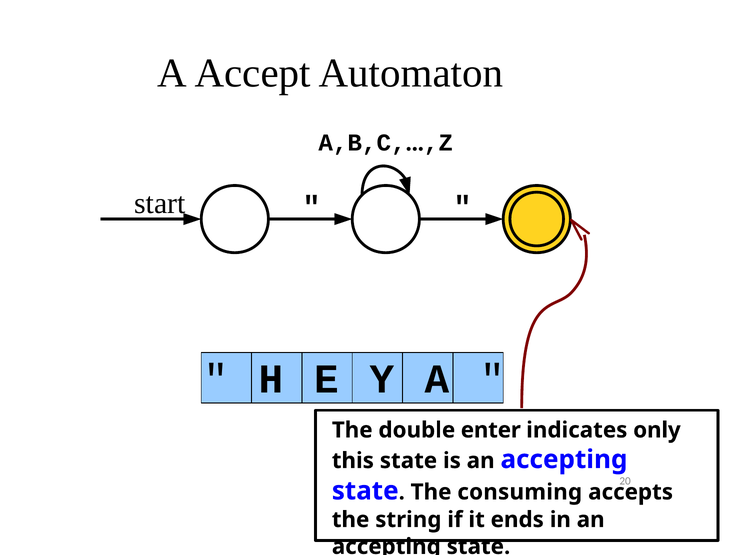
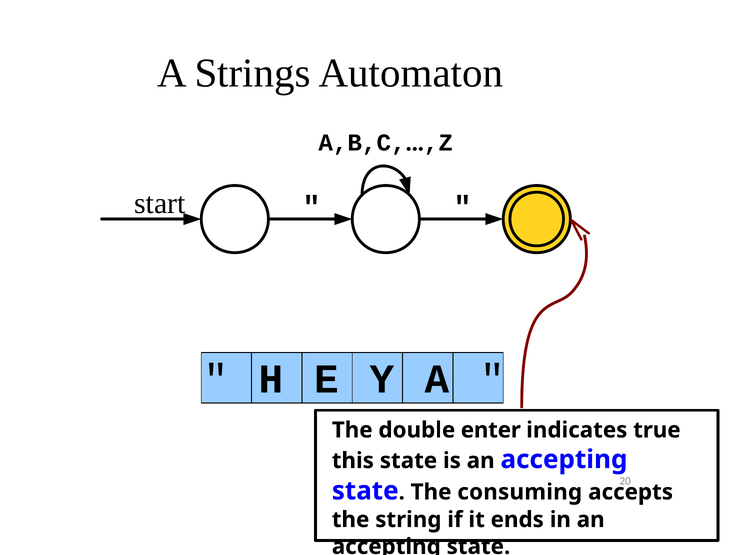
Accept: Accept -> Strings (253, 73)
only: only -> true (657, 430)
